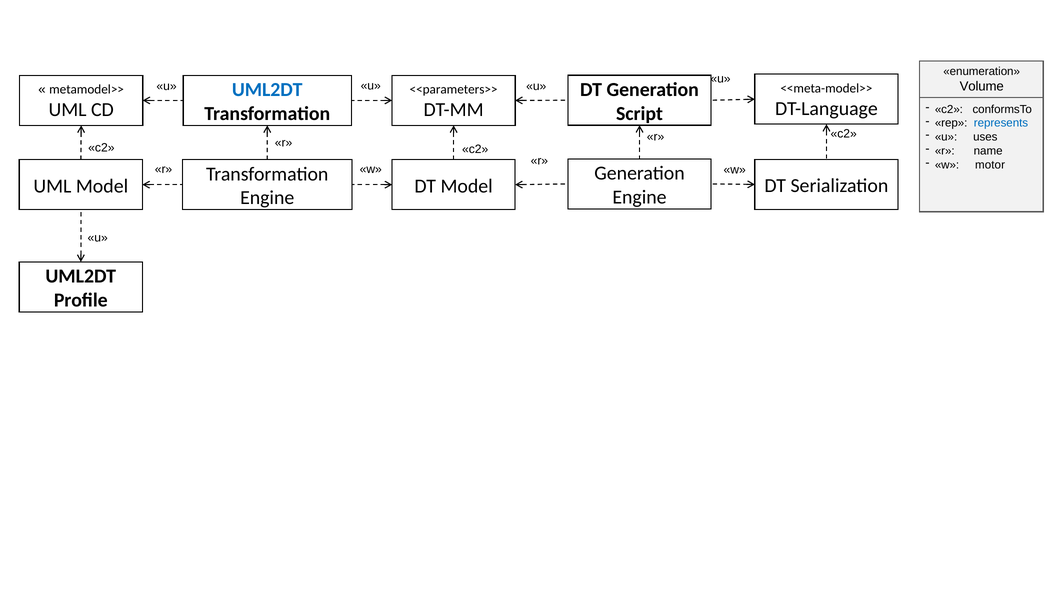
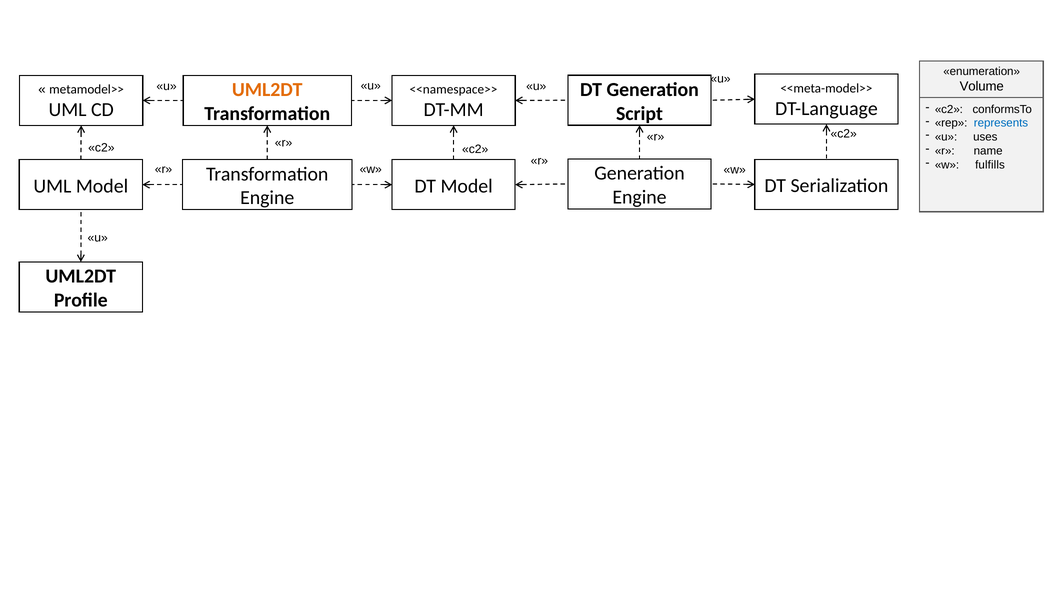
UML2DT colour: blue -> orange (267, 90)
<<parameters>>: <<parameters>> -> <<namespace>> (454, 89)
motor: motor -> fulfills (990, 165)
